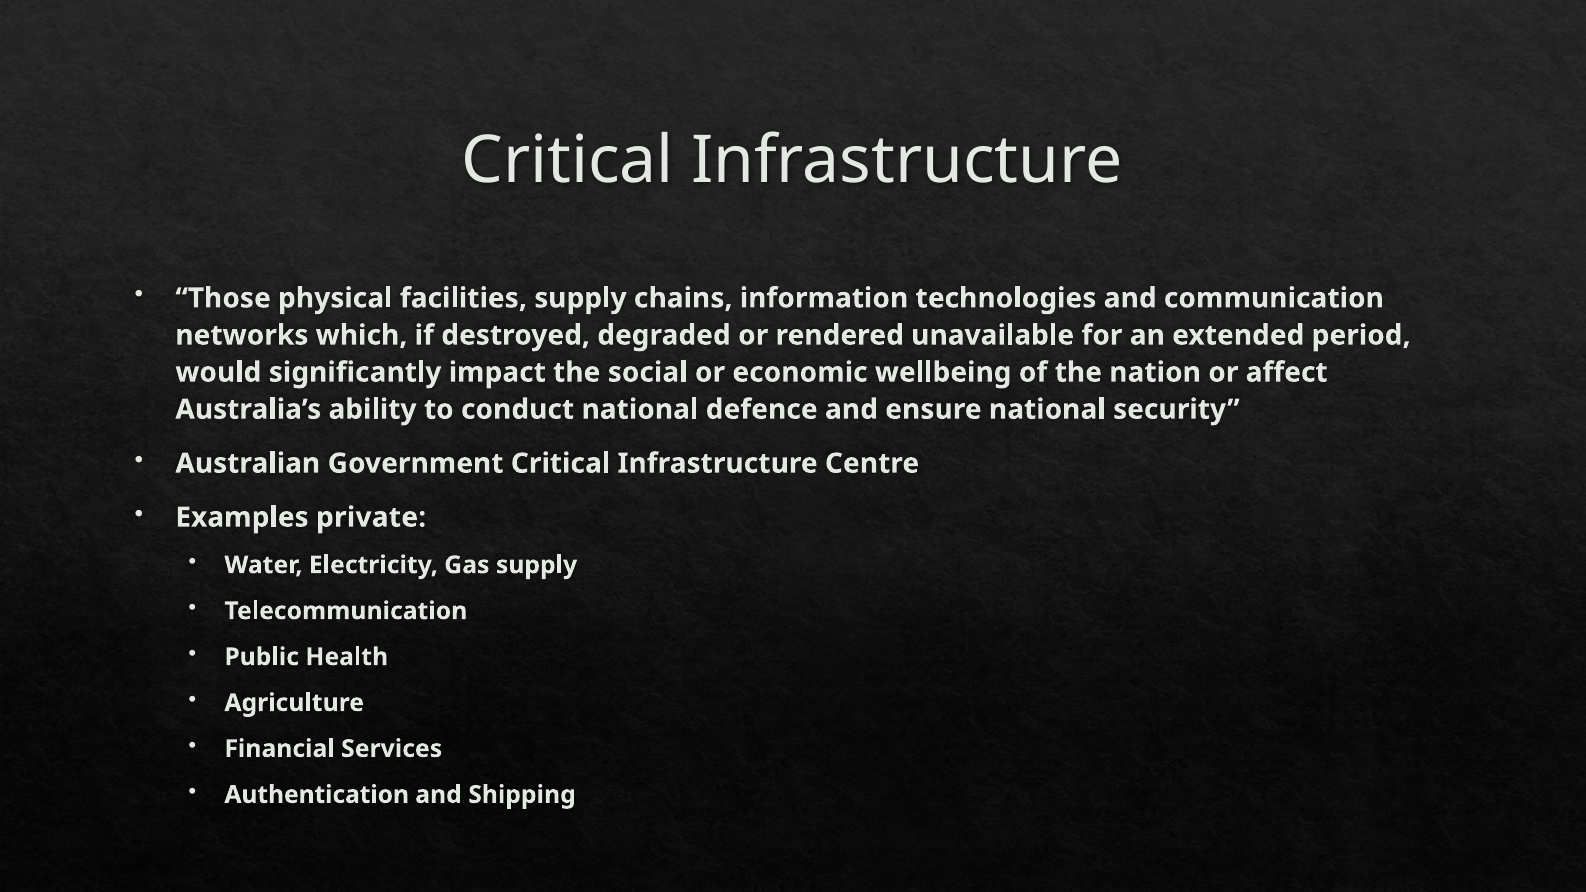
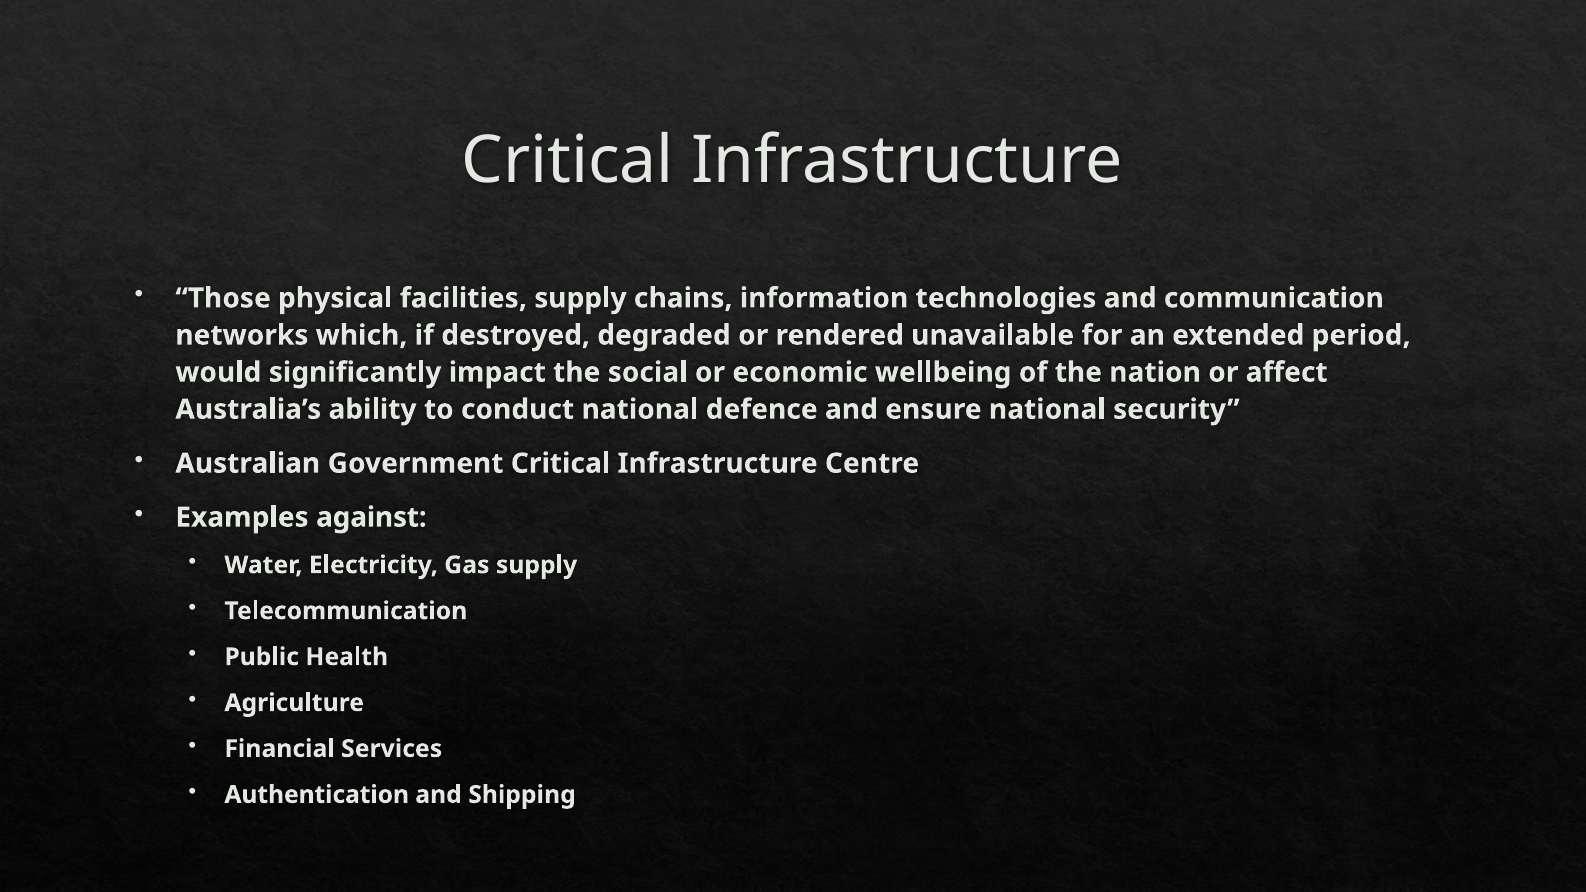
private: private -> against (371, 517)
